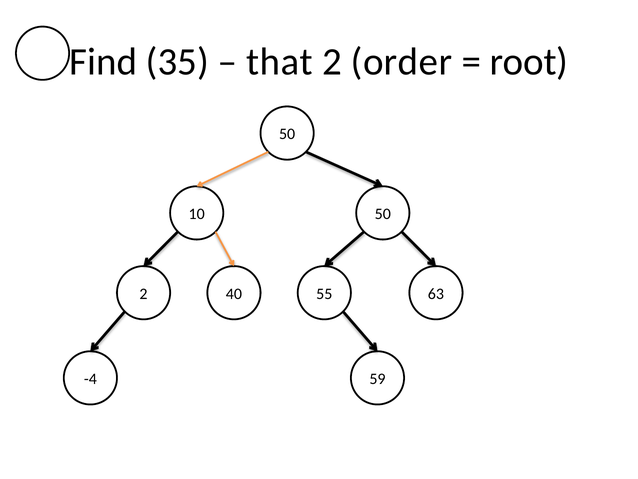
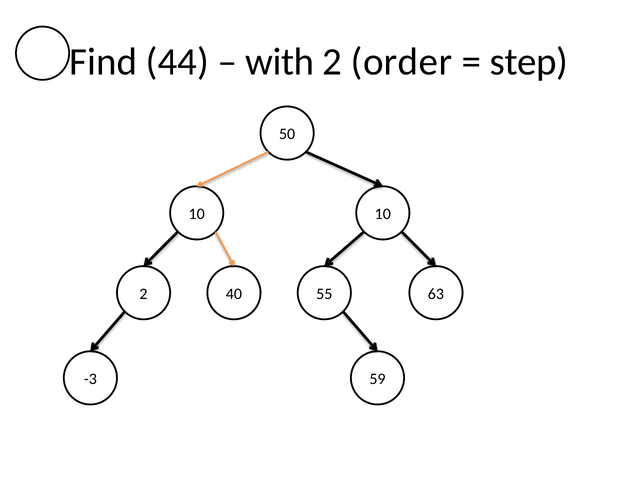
35: 35 -> 44 (177, 62)
that: that -> with (280, 62)
root: root -> step (529, 62)
10 50: 50 -> 10 (383, 214)
-4: -4 -> -3 (90, 379)
